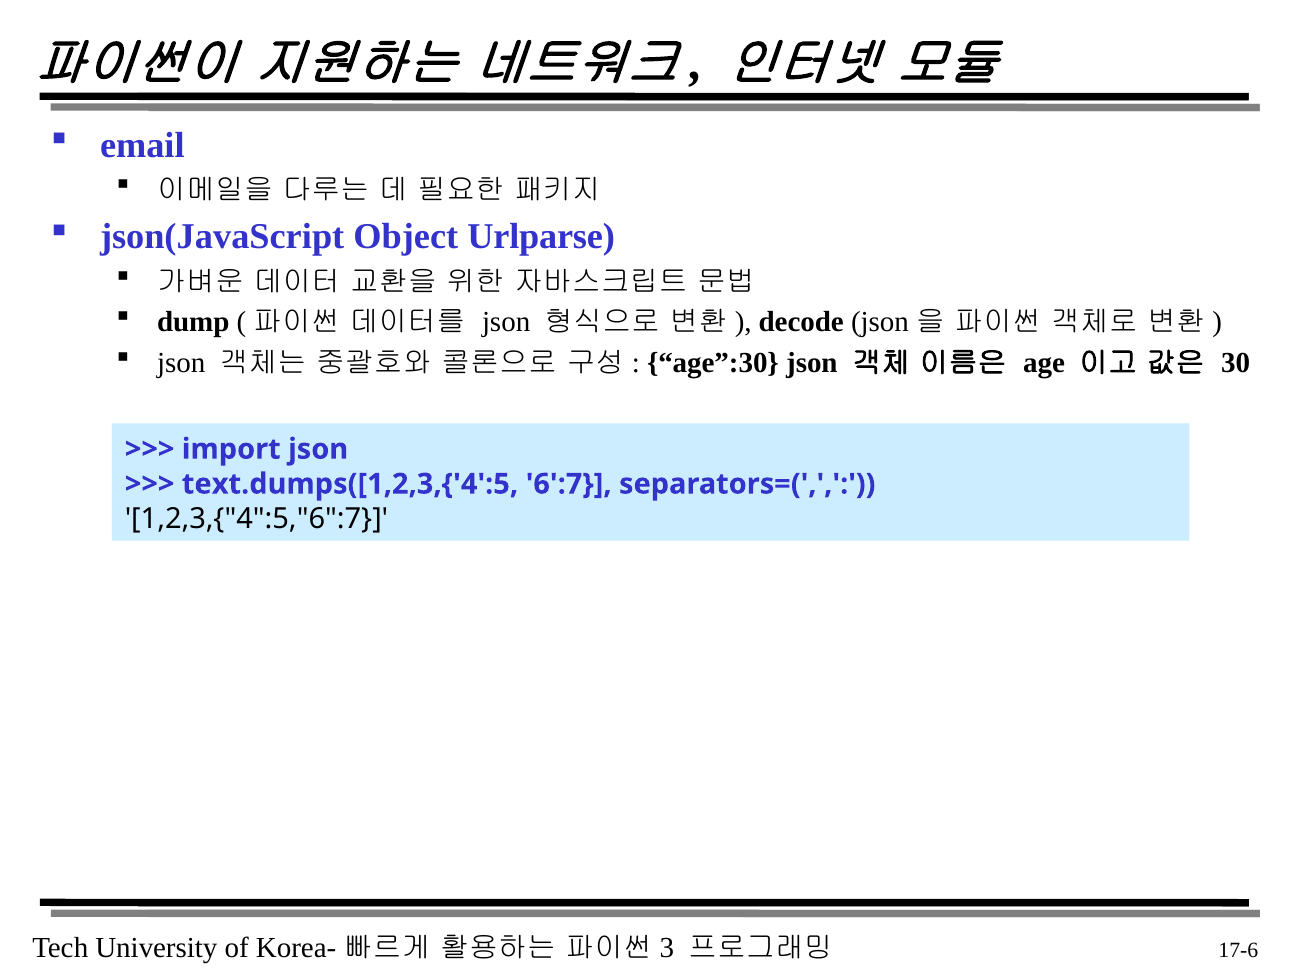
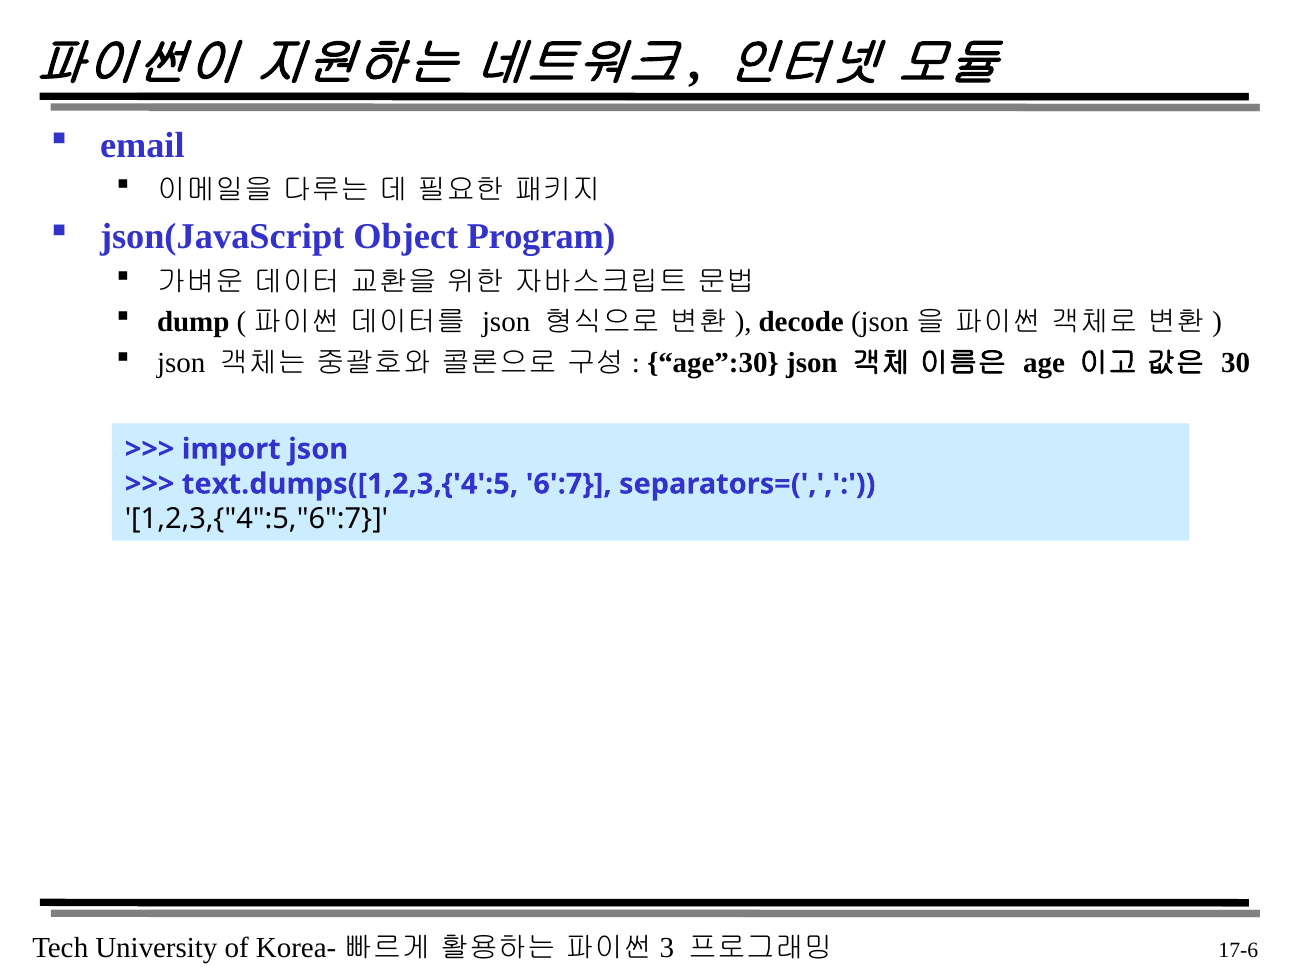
Urlparse: Urlparse -> Program (541, 237)
